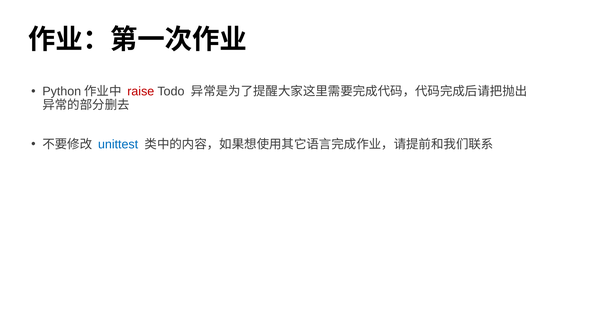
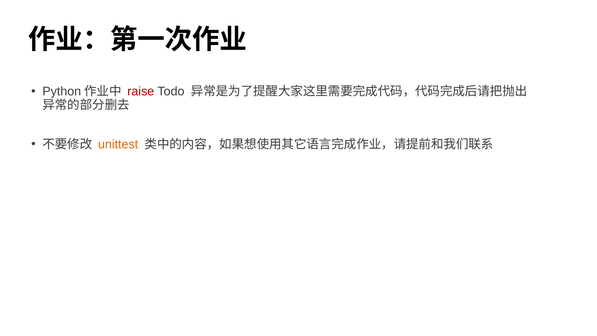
unittest colour: blue -> orange (118, 144)
